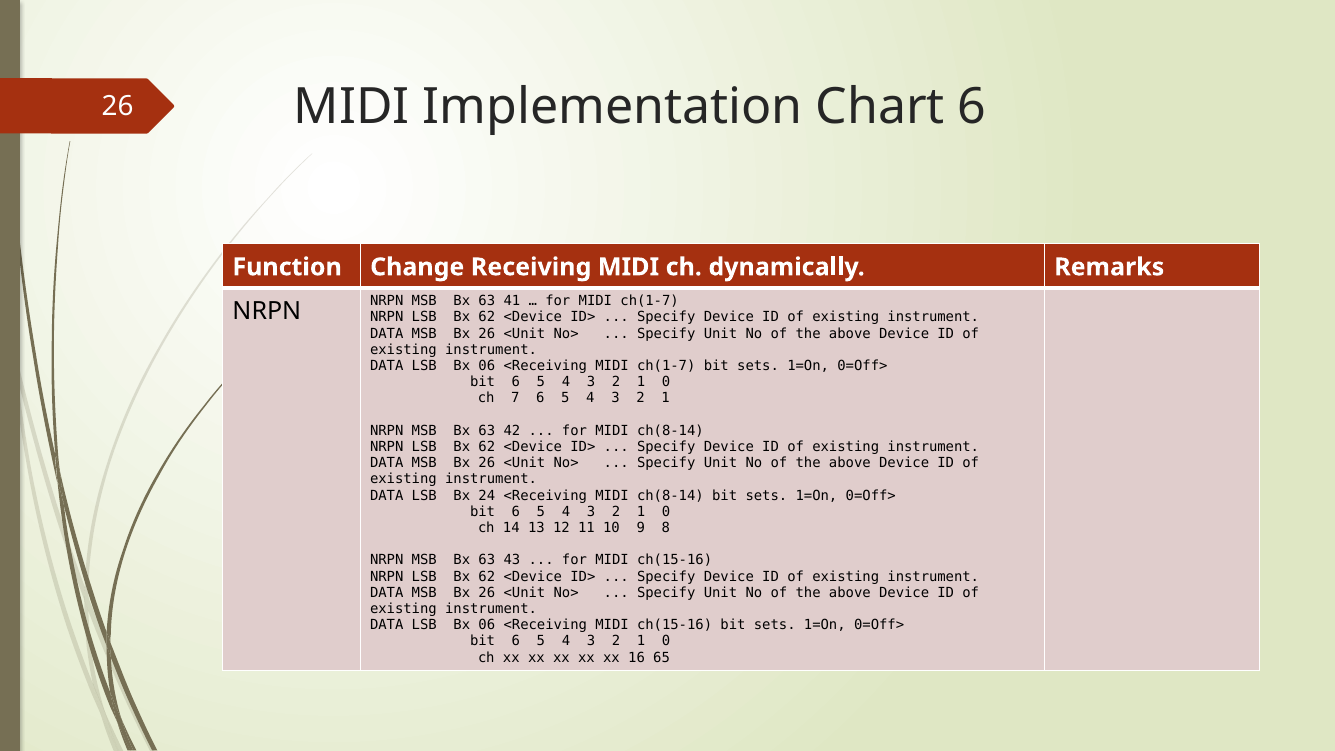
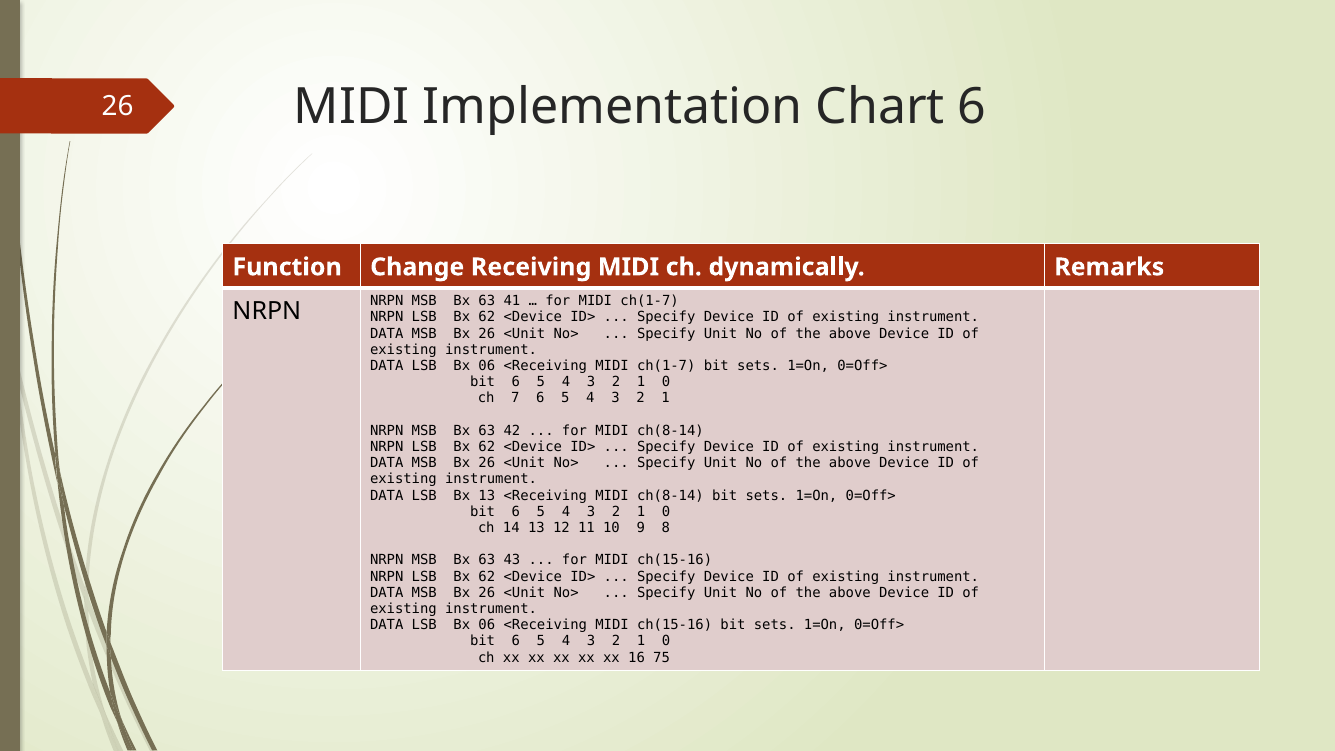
Bx 24: 24 -> 13 (487, 495)
65: 65 -> 75 (662, 657)
